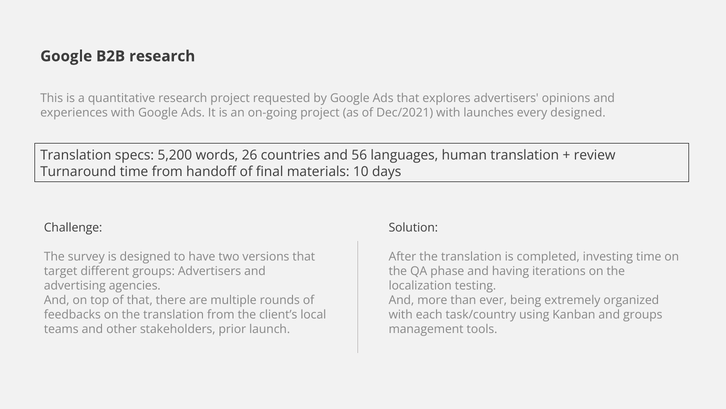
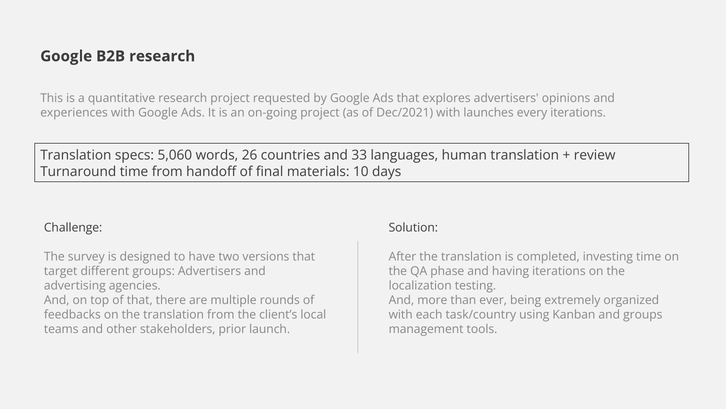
every designed: designed -> iterations (578, 113)
5,200: 5,200 -> 5,060 (175, 155)
56: 56 -> 33 (359, 155)
